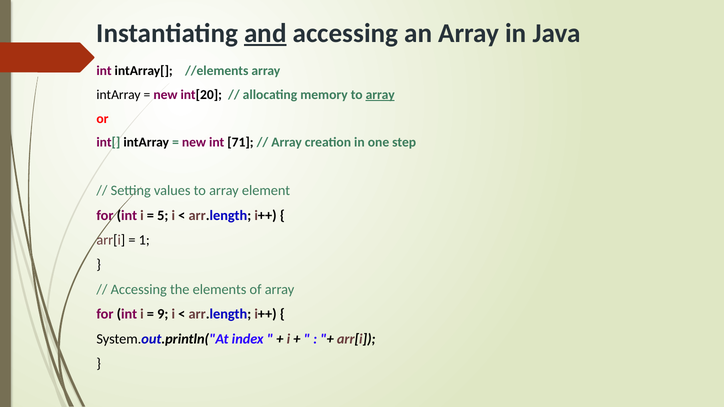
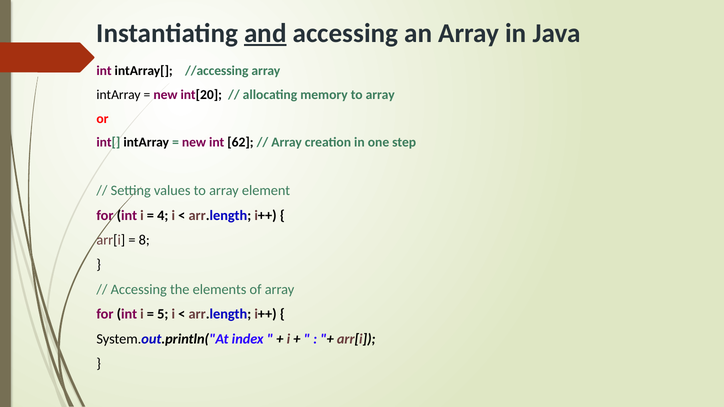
//elements: //elements -> //accessing (217, 71)
array underline: present -> none (380, 95)
71: 71 -> 62 (240, 143)
5: 5 -> 4 (163, 215)
1: 1 -> 8 (144, 240)
9: 9 -> 5 (163, 314)
